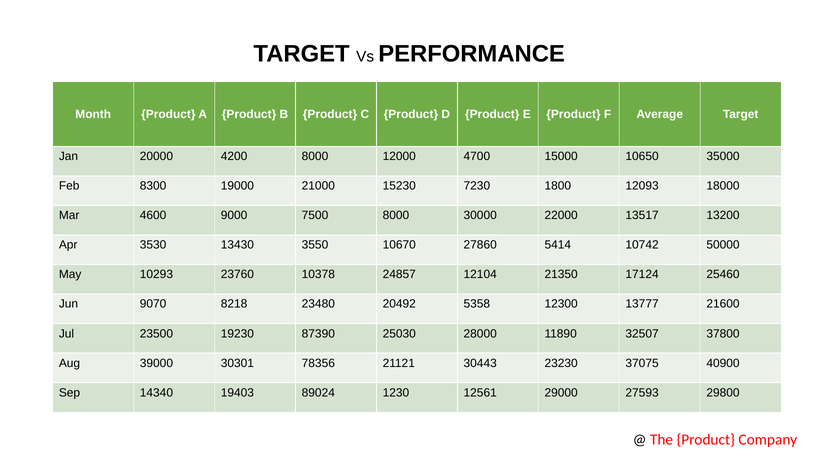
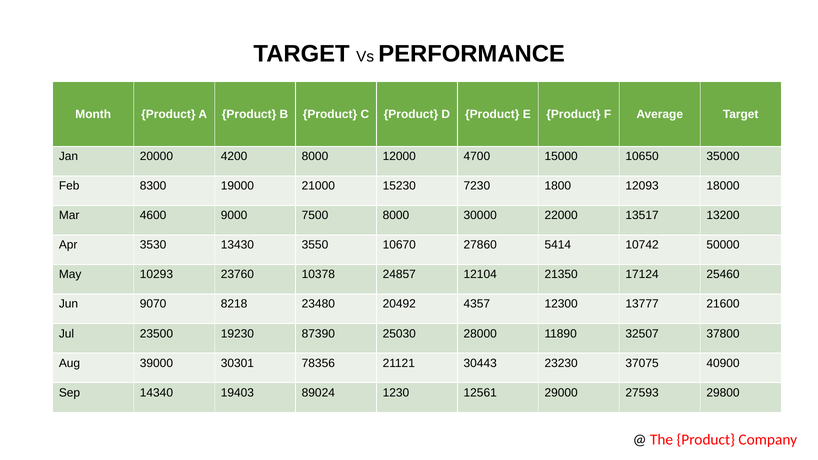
5358: 5358 -> 4357 (477, 304)
